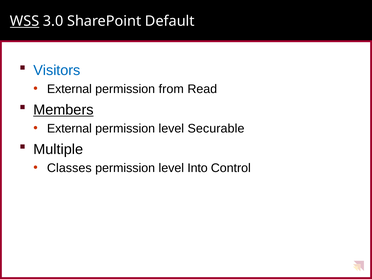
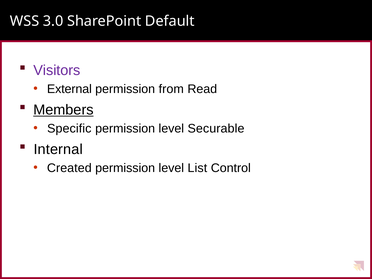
WSS underline: present -> none (25, 21)
Visitors colour: blue -> purple (57, 70)
External: External -> Specific (69, 129)
Multiple: Multiple -> Internal (58, 149)
Classes: Classes -> Created (69, 168)
Into: Into -> List (197, 168)
